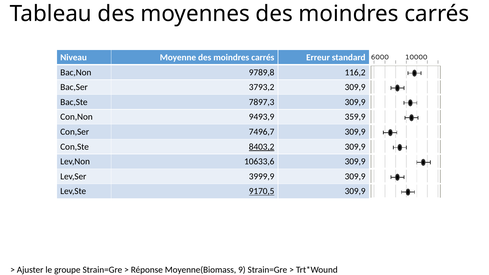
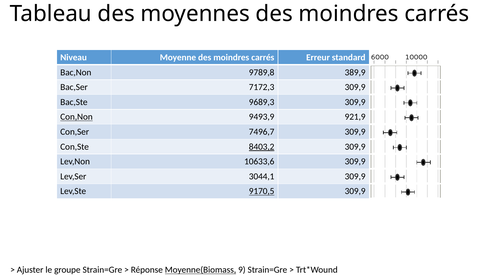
116,2: 116,2 -> 389,9 (355, 72)
3793,2: 3793,2 -> 7172,3 (262, 87)
7897,3: 7897,3 -> 9689,3 (262, 102)
Con,Non underline: none -> present (76, 117)
359,9: 359,9 -> 921,9 (355, 117)
3999,9: 3999,9 -> 3044,1 (262, 176)
Moyenne(Biomass underline: none -> present (200, 270)
